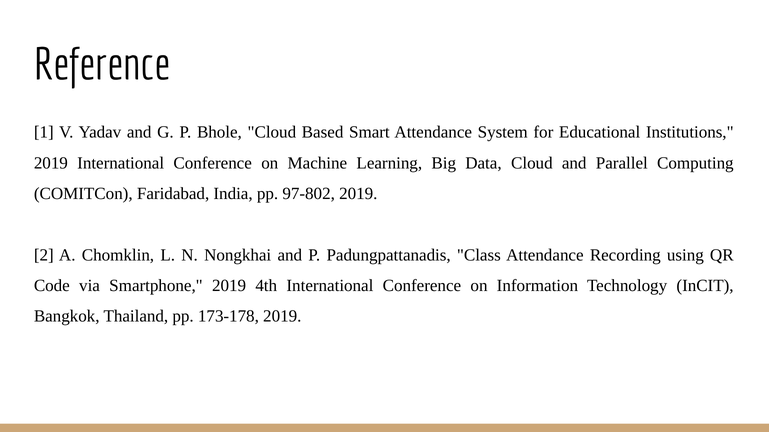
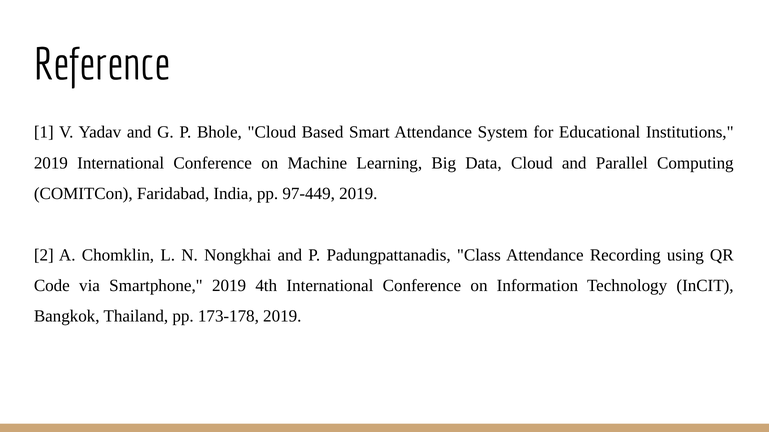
97-802: 97-802 -> 97-449 (309, 194)
